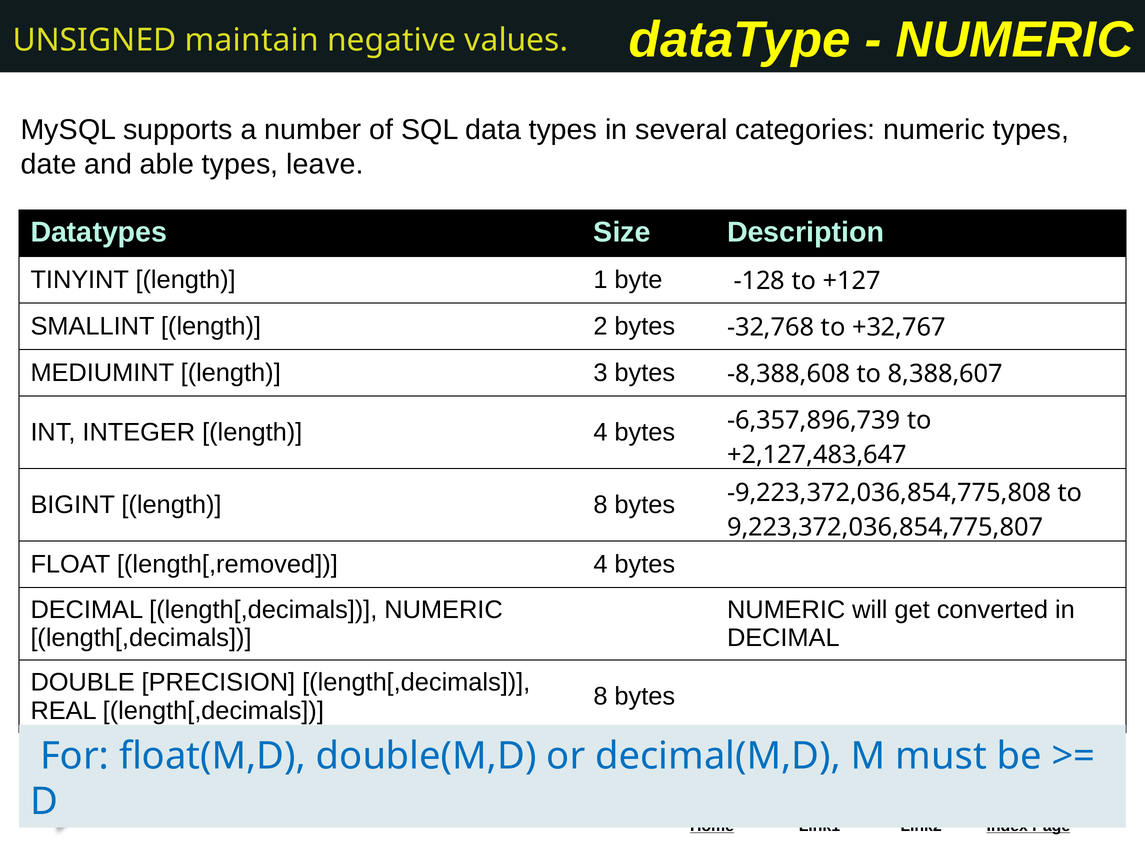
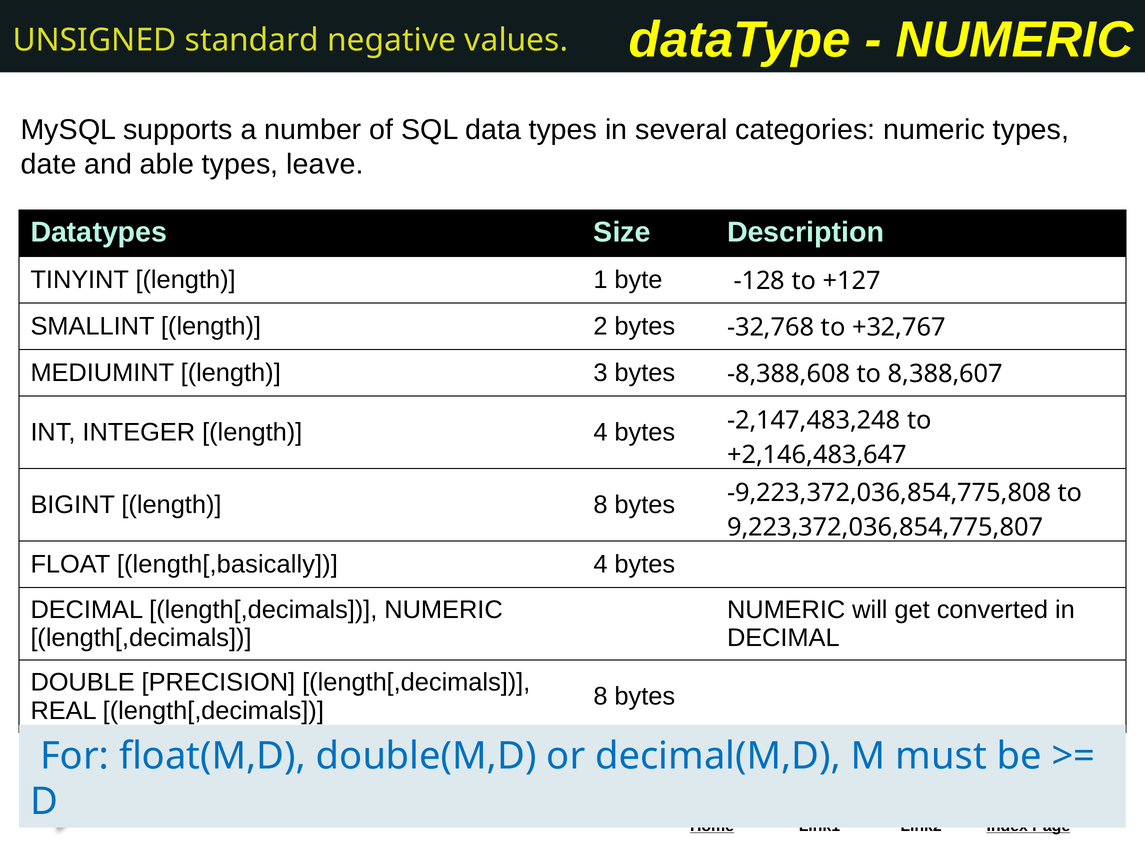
maintain: maintain -> standard (252, 40)
-6,357,896,739: -6,357,896,739 -> -2,147,483,248 (814, 420)
+2,127,483,647: +2,127,483,647 -> +2,146,483,647 (817, 455)
length[,removed: length[,removed -> length[,basically (227, 564)
